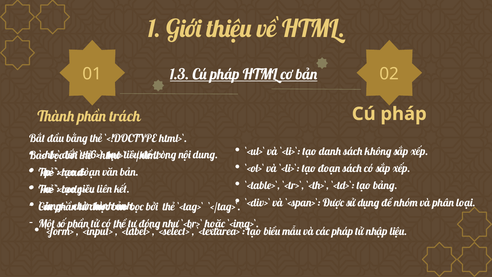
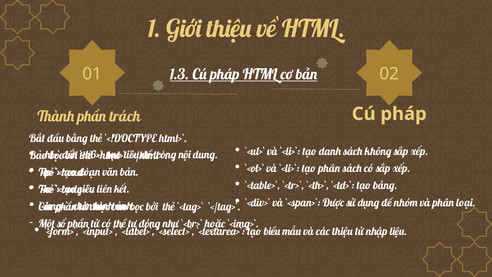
đoạn: đoạn -> phân (329, 168)
các pháp: pháp -> thiệu (342, 231)
